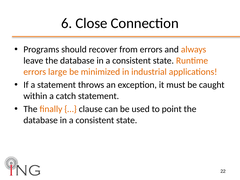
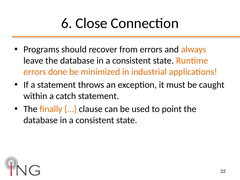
large: large -> done (58, 72)
